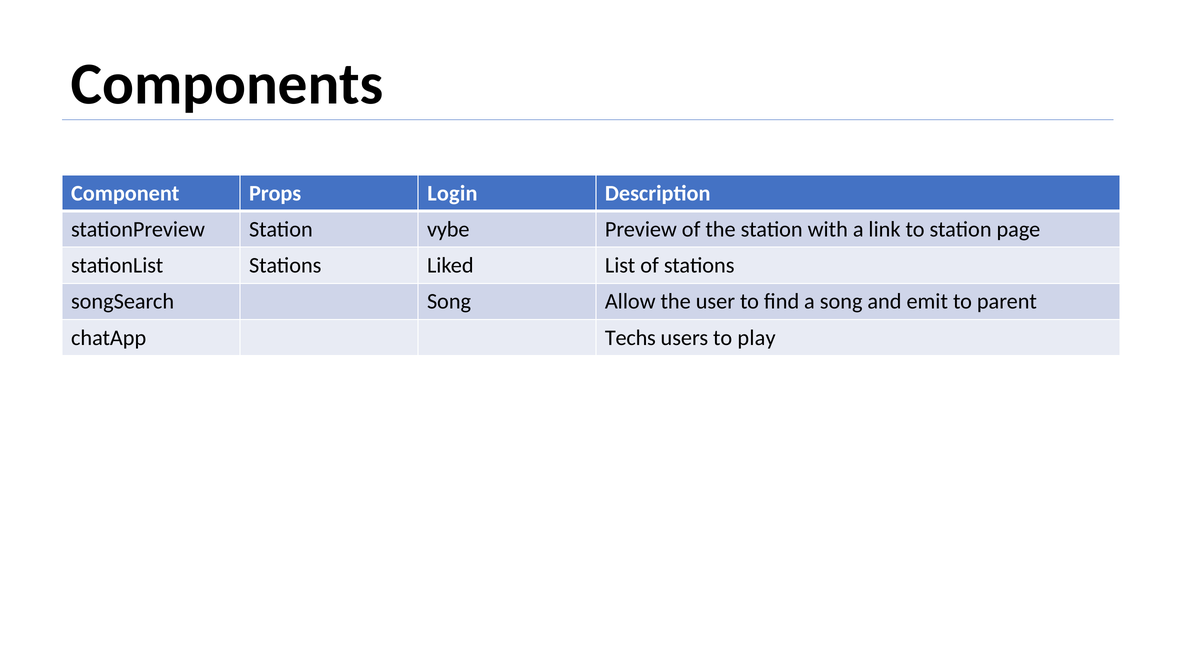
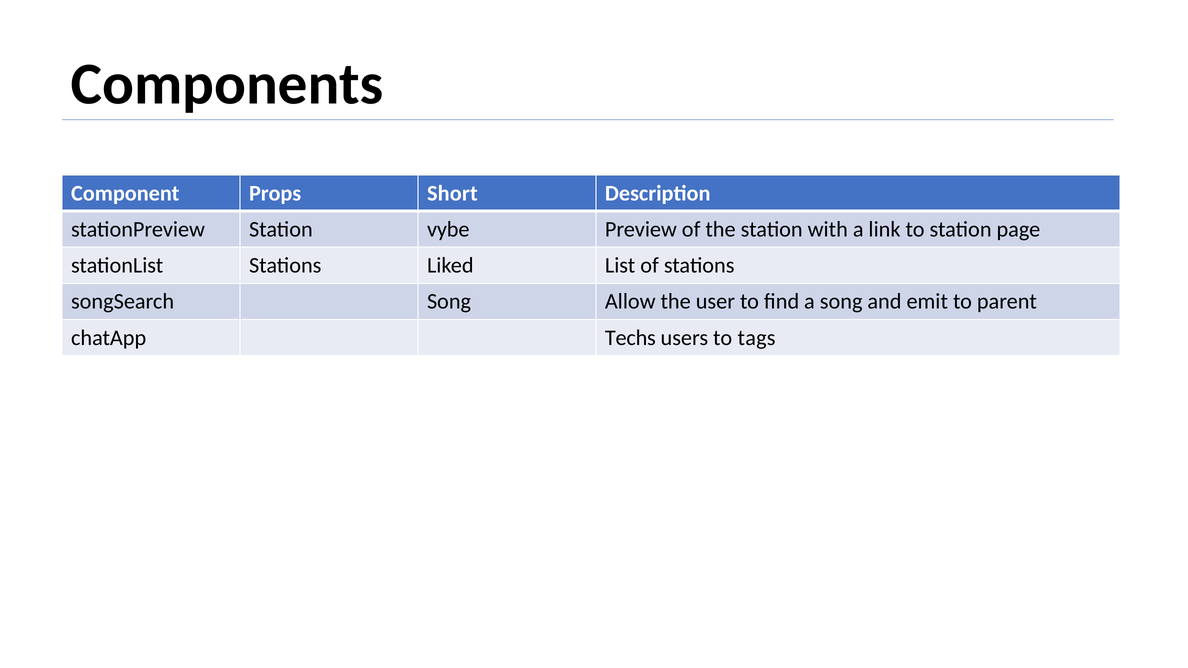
Login: Login -> Short (452, 193)
play: play -> tags (757, 338)
